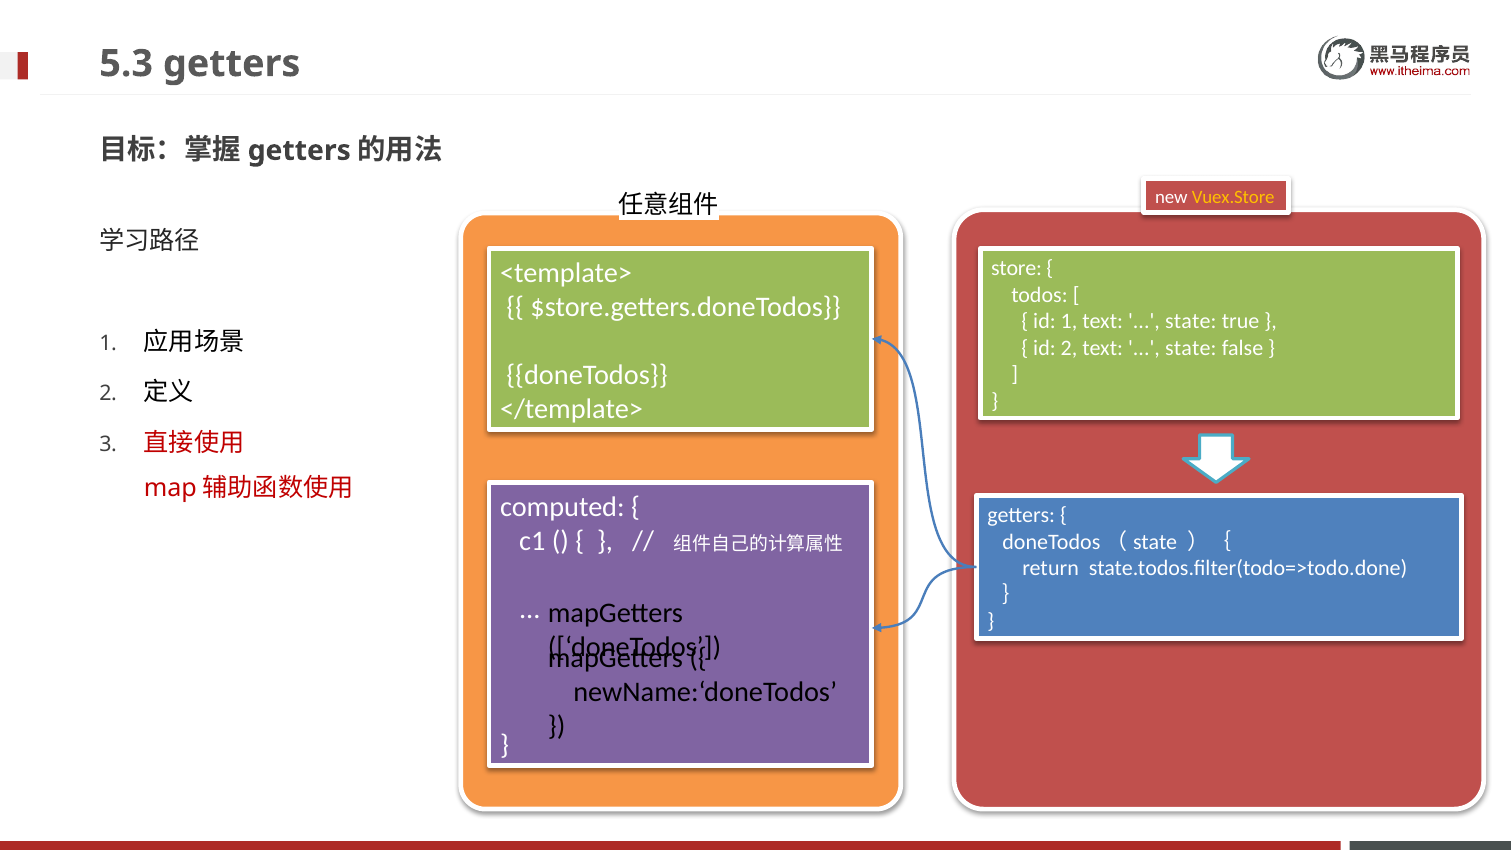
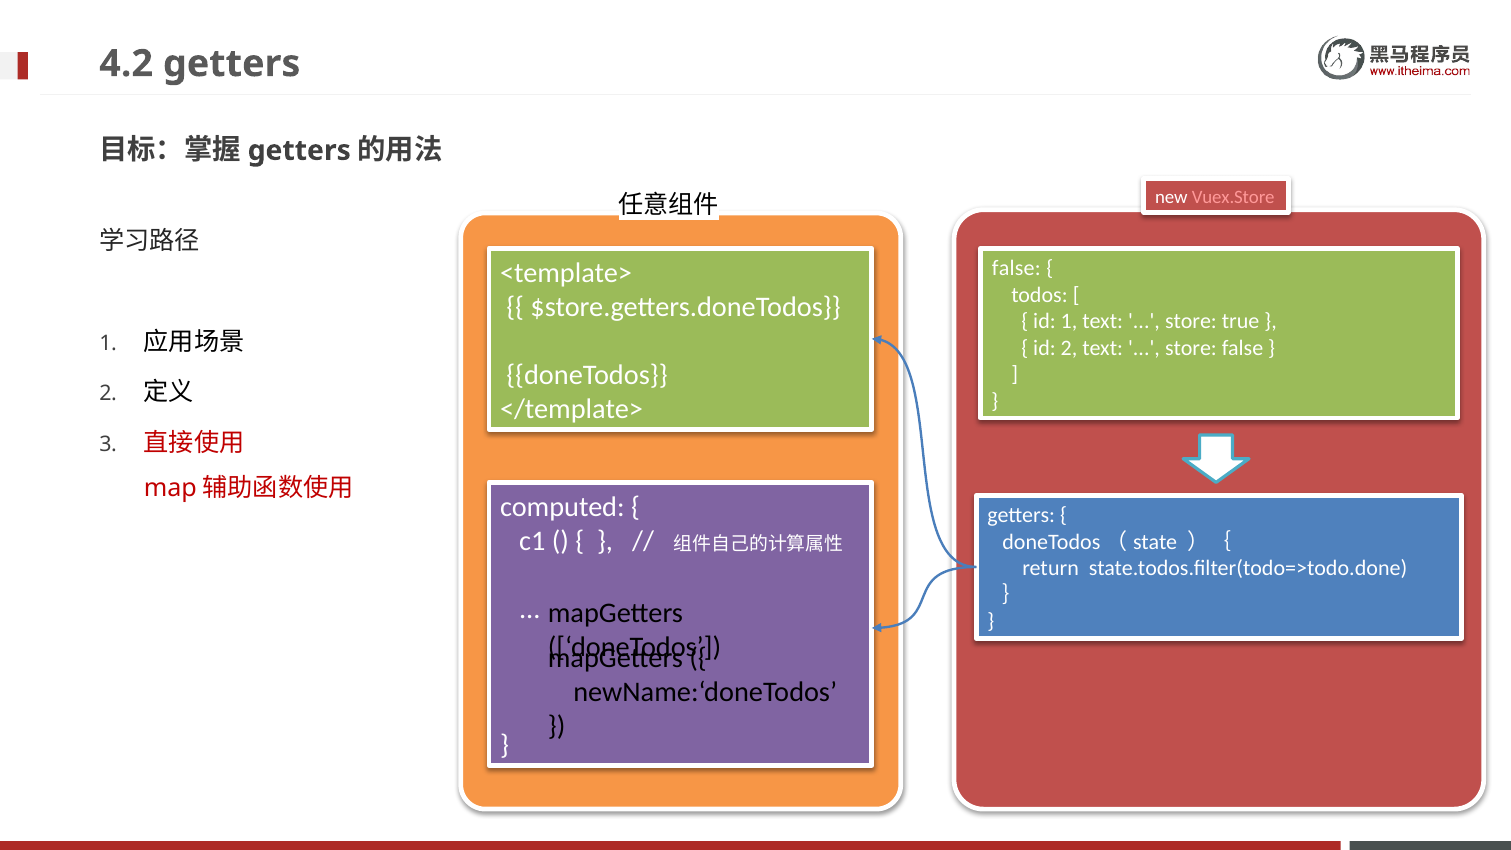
5.3: 5.3 -> 4.2 (126, 64)
Vuex.Store colour: yellow -> pink (1233, 197)
store: store -> false (1016, 268)
state: state -> store (1191, 321)
state: state -> store (1191, 348)
